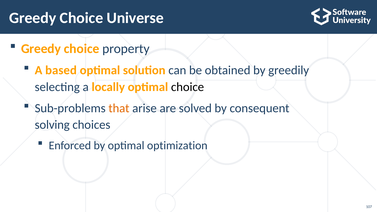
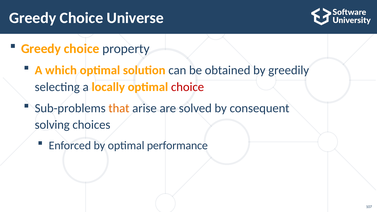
based: based -> which (61, 70)
choice colour: black -> red (188, 87)
optimization: optimization -> performance (177, 146)
